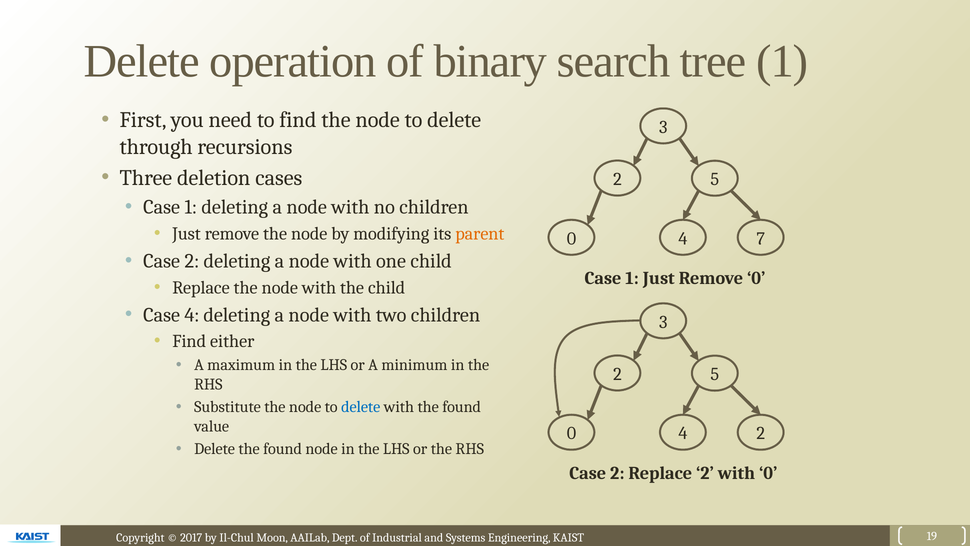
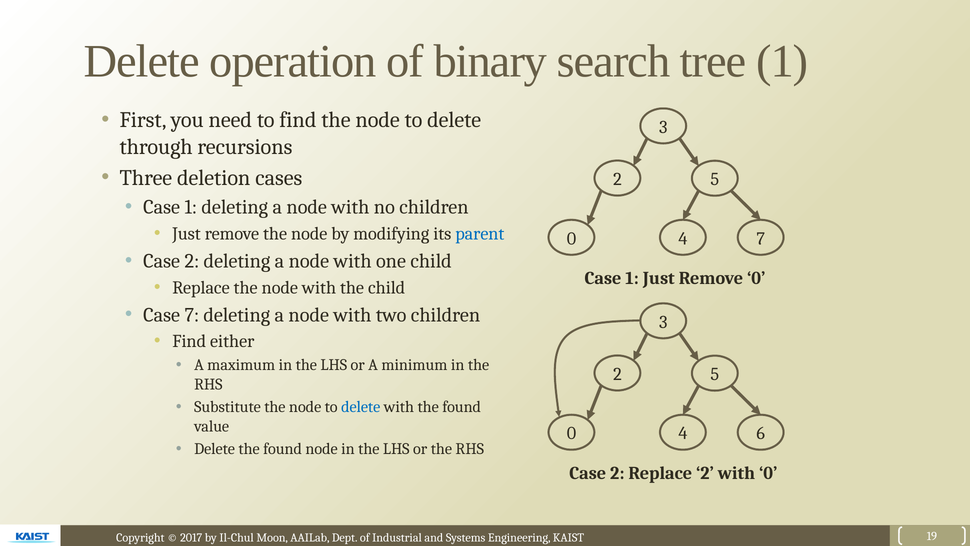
parent colour: orange -> blue (480, 234)
Case 4: 4 -> 7 (192, 315)
4 2: 2 -> 6 (761, 433)
